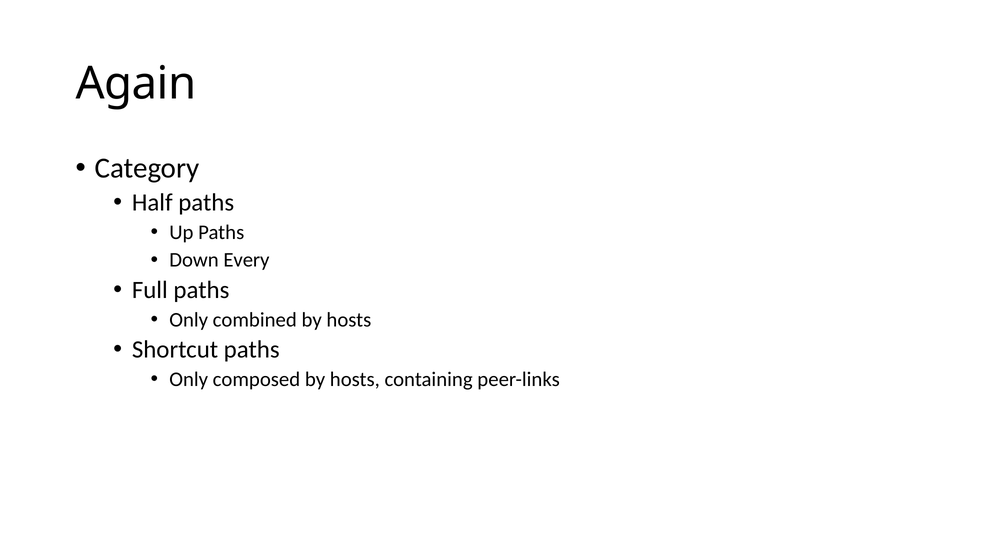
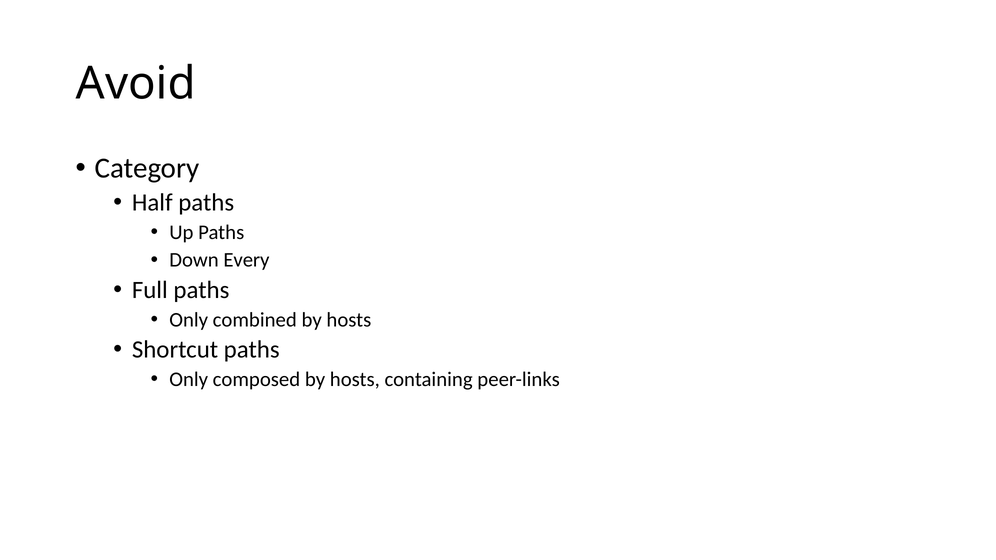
Again: Again -> Avoid (136, 84)
